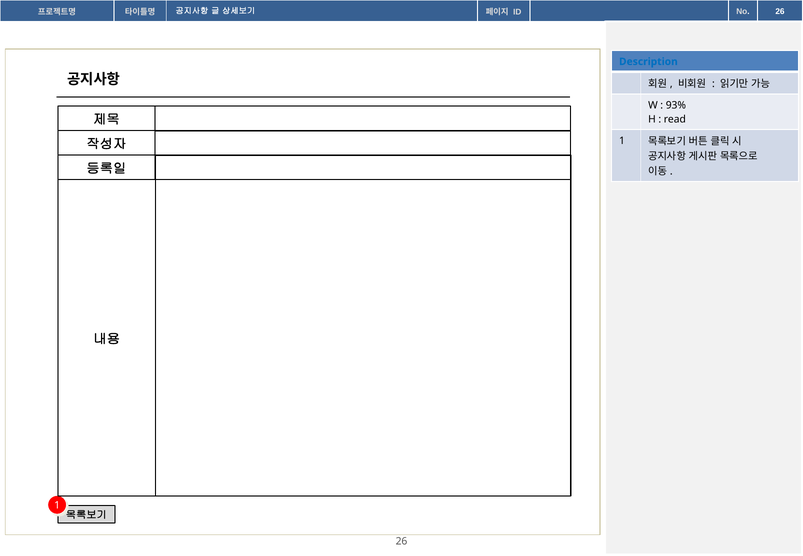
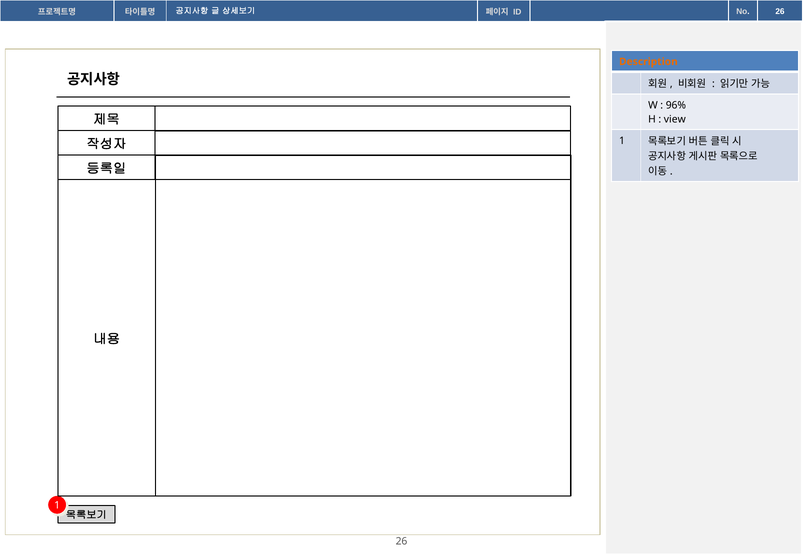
Description colour: blue -> orange (648, 62)
93%: 93% -> 96% (676, 105)
read: read -> view (675, 119)
